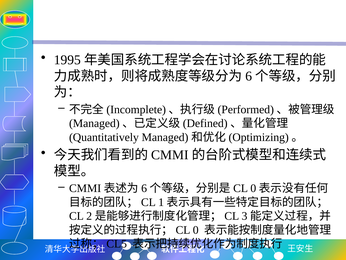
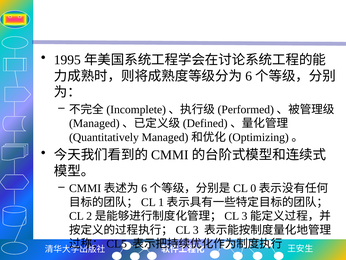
0: 0 -> 3 (196, 230)
